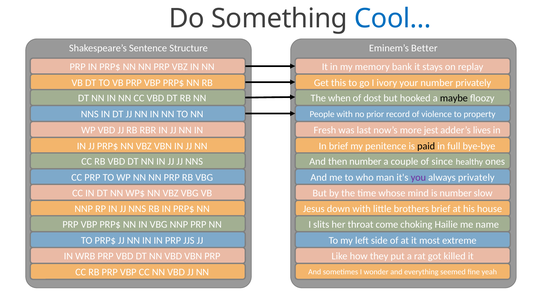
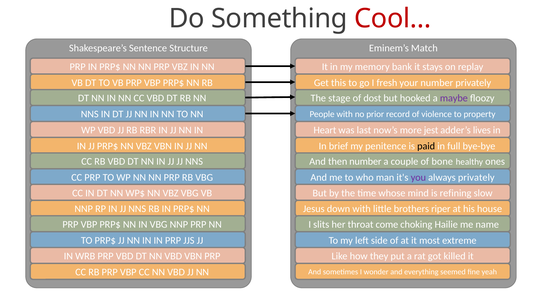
Cool… colour: blue -> red (393, 18)
Better: Better -> Match (424, 48)
ivory: ivory -> fresh (387, 83)
when: when -> stage (339, 98)
maybe colour: black -> purple (454, 98)
Fresh: Fresh -> Heart (325, 130)
since: since -> bone (442, 162)
is number: number -> refining (456, 193)
brothers brief: brief -> riper (441, 209)
